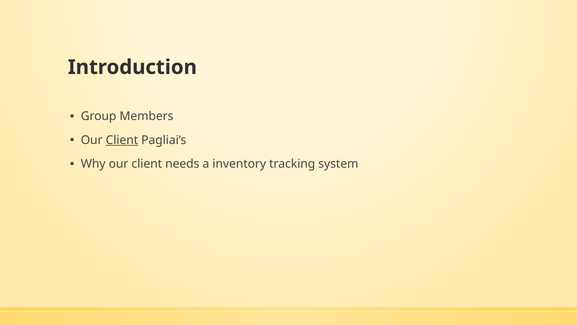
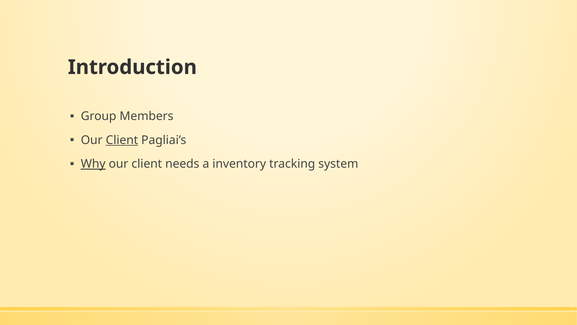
Why underline: none -> present (93, 164)
